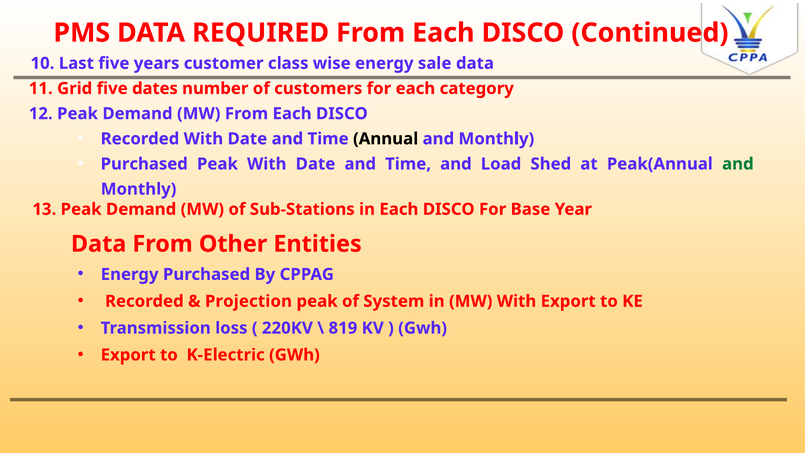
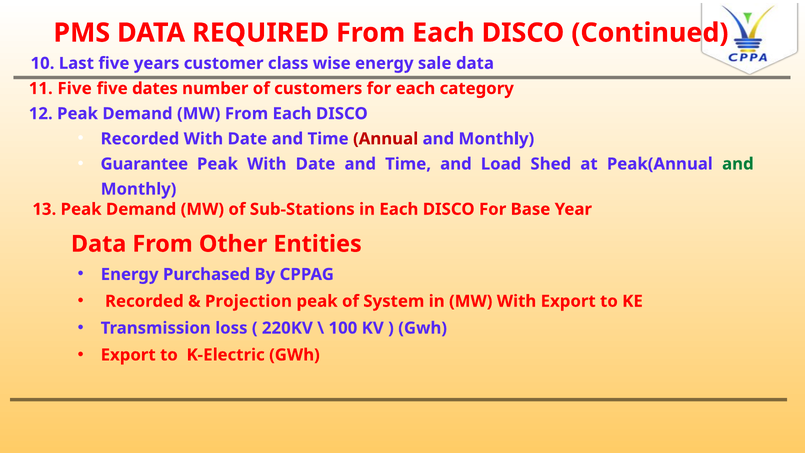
11 Grid: Grid -> Five (75, 88)
Annual colour: black -> red (386, 139)
Purchased: Purchased -> Guarantee (144, 164)
819: 819 -> 100 (343, 328)
